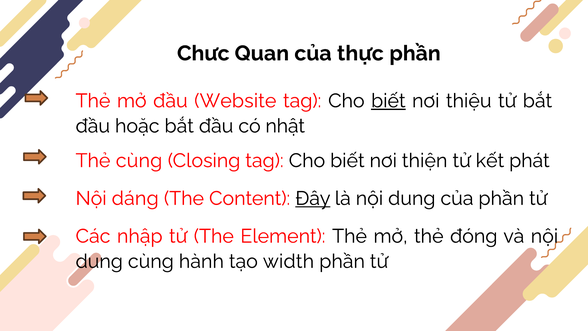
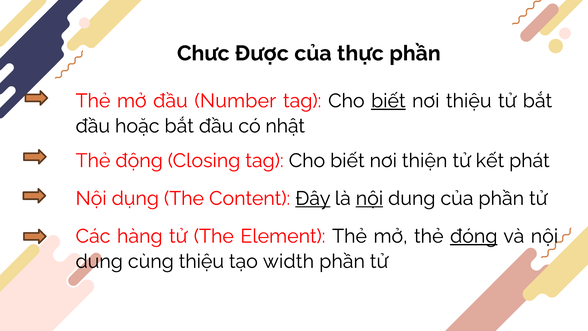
Quan: Quan -> Được (262, 53)
Website: Website -> Number (235, 101)
Thẻ cùng: cùng -> động (139, 161)
dáng: dáng -> dụng (135, 198)
nội underline: none -> present (369, 198)
nhập: nhập -> hàng (140, 236)
đóng underline: none -> present (474, 236)
cùng hành: hành -> thiệu (201, 261)
